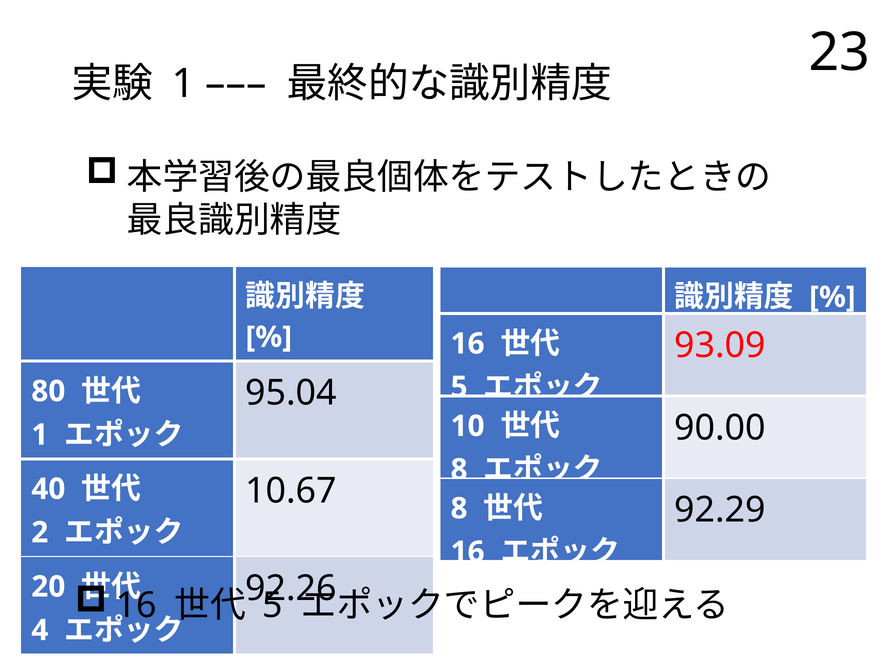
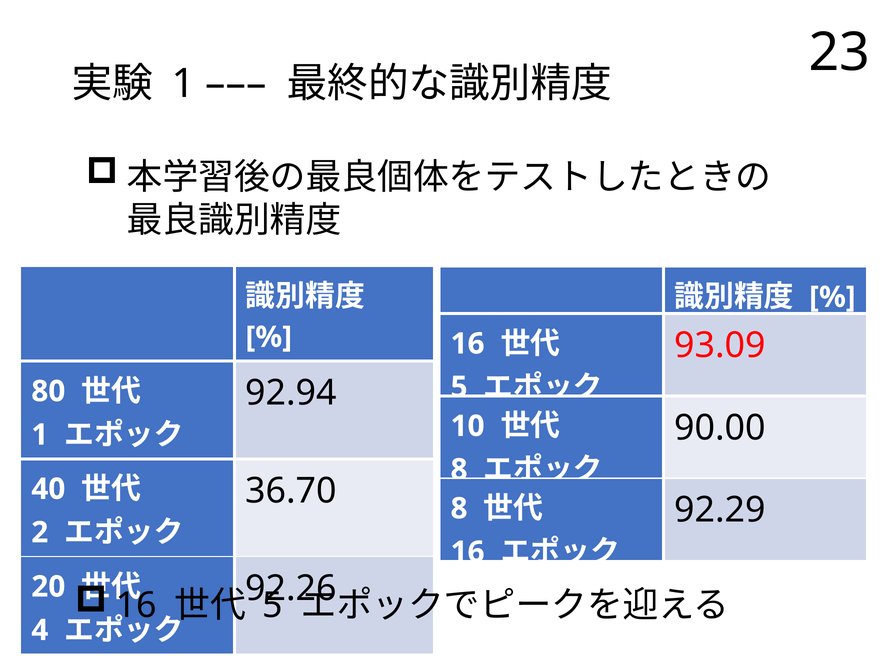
95.04: 95.04 -> 92.94 (291, 393)
10.67: 10.67 -> 36.70 (291, 491)
